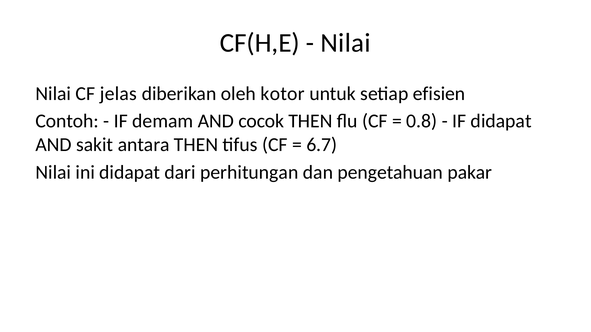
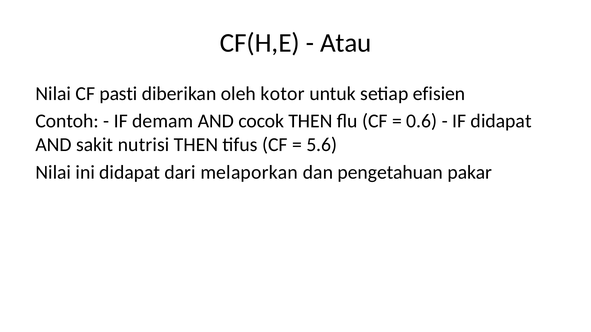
Nilai: Nilai -> Atau (346, 43)
jelas: jelas -> pasti (118, 94)
0.8: 0.8 -> 0.6 (422, 121)
antara: antara -> nutrisi (144, 145)
6.7: 6.7 -> 5.6 (322, 145)
perhitungan: perhitungan -> melaporkan (249, 173)
